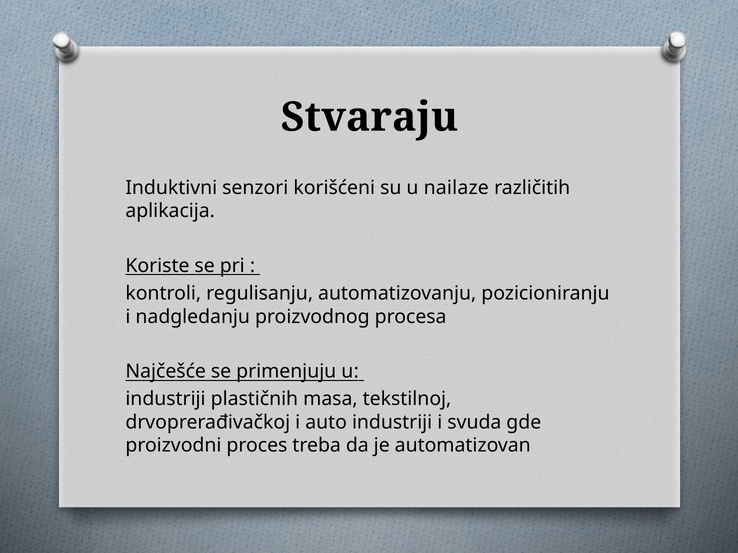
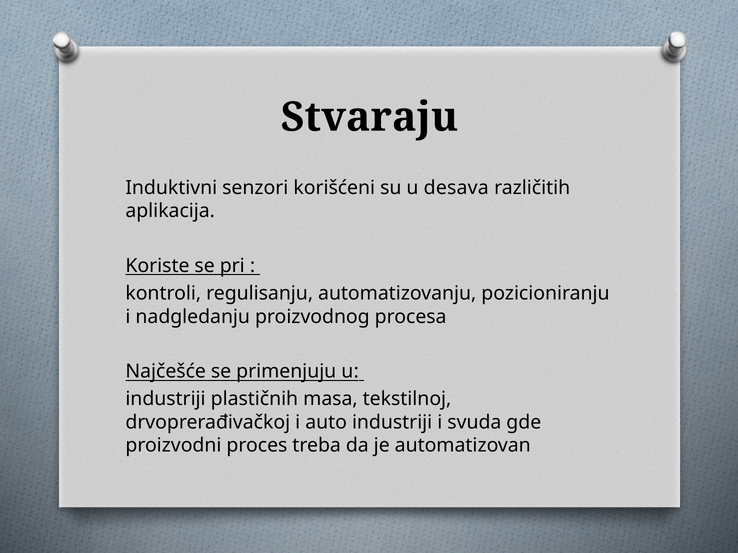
nailaze: nailaze -> desava (456, 188)
